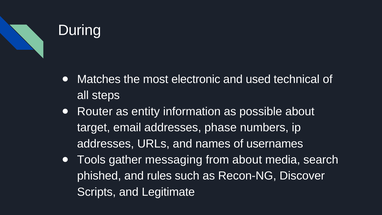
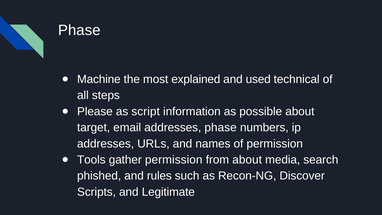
During: During -> Phase (79, 30)
Matches: Matches -> Machine (99, 79)
electronic: electronic -> explained (196, 79)
Router: Router -> Please (95, 111)
entity: entity -> script (146, 111)
of usernames: usernames -> permission (275, 144)
gather messaging: messaging -> permission (174, 160)
